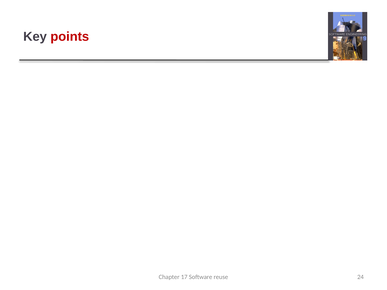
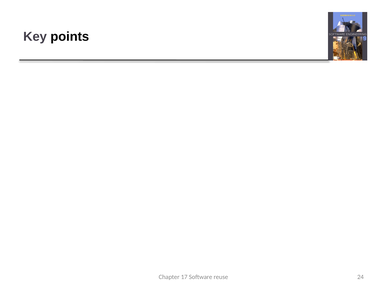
points colour: red -> black (70, 37)
